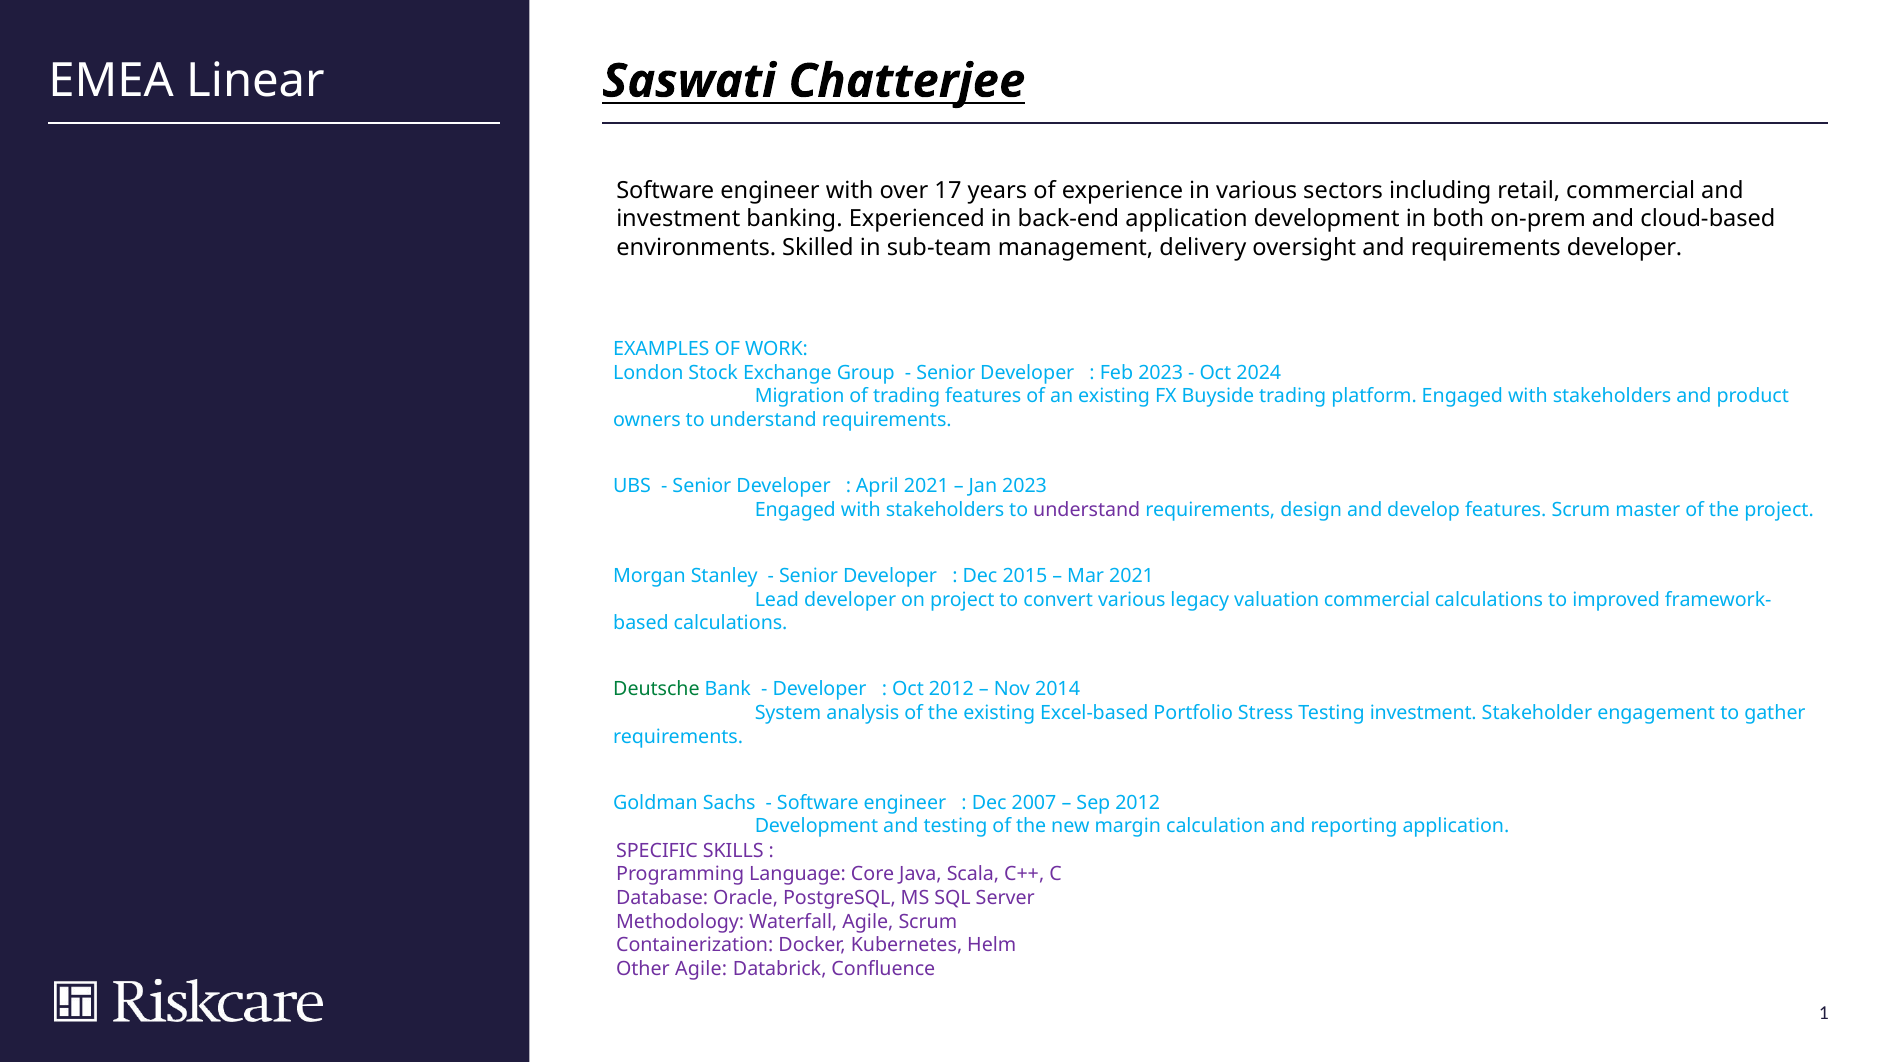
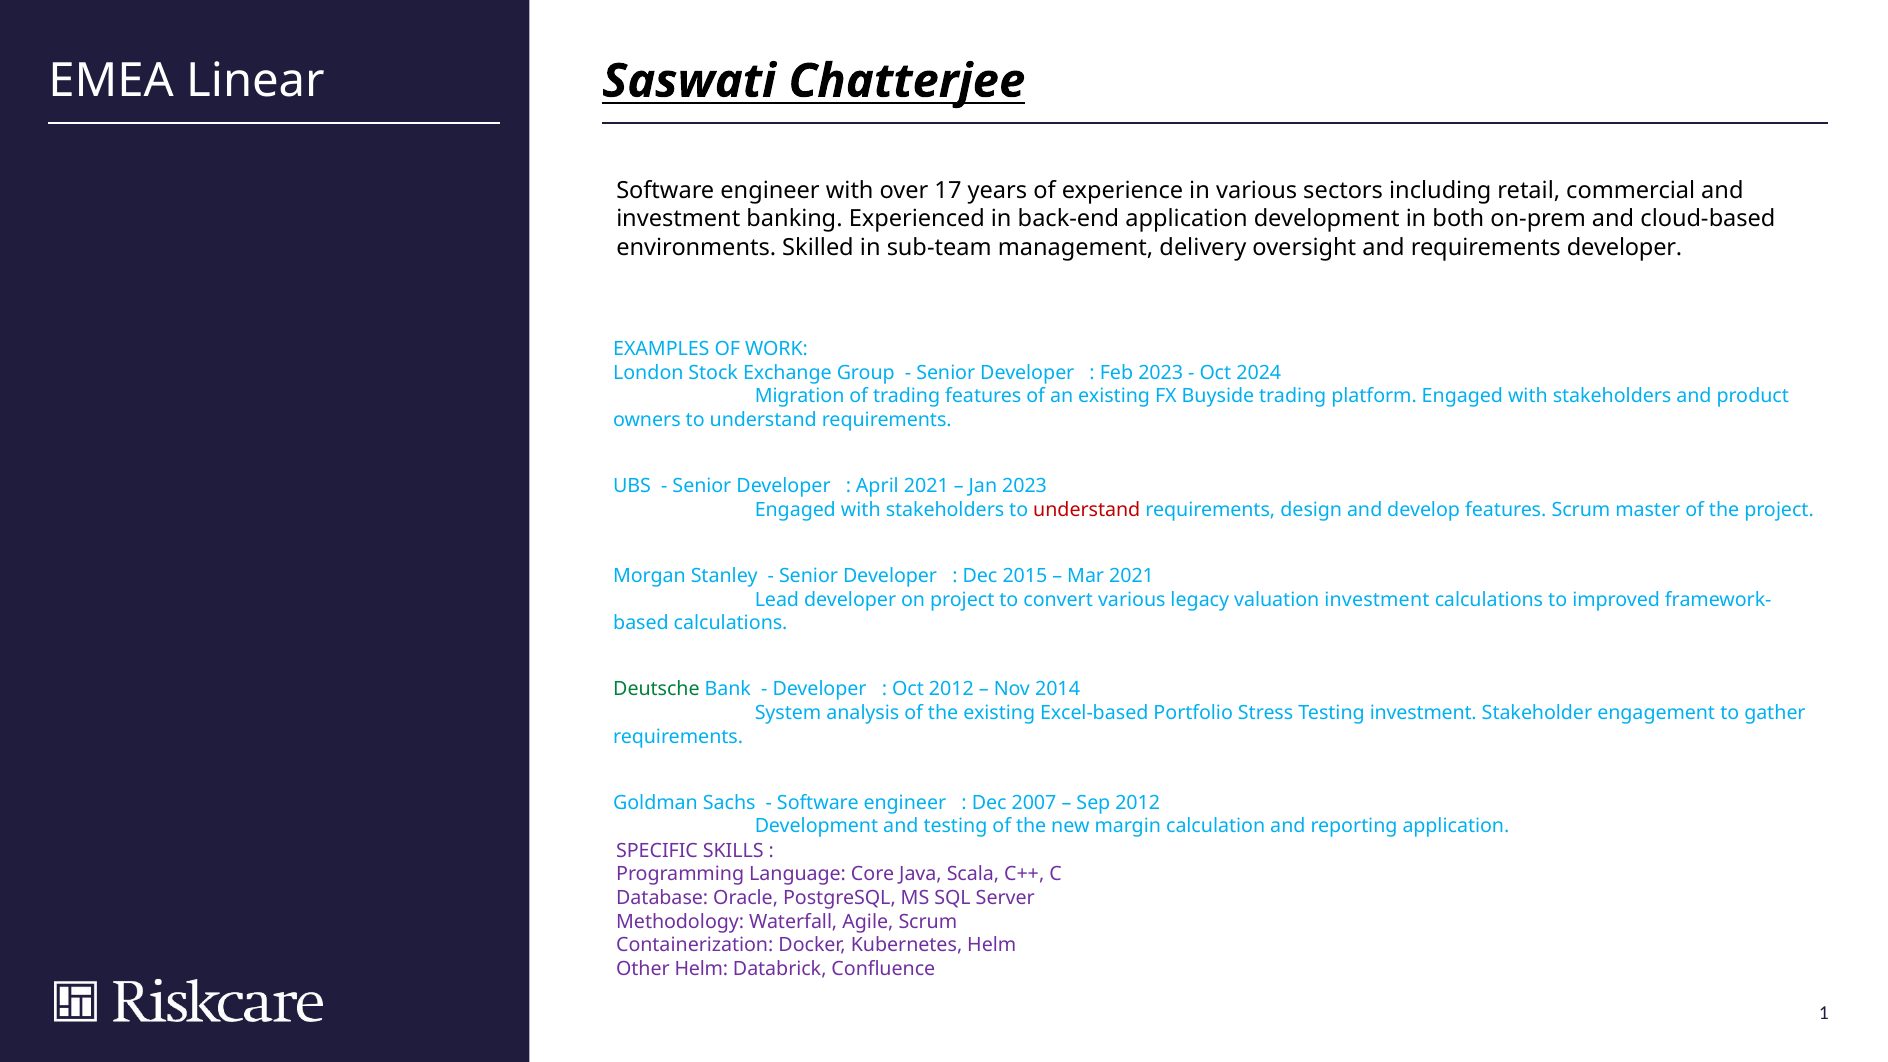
understand colour: purple -> red (1087, 510)
valuation commercial: commercial -> investment (1377, 600)
Other Agile: Agile -> Helm (701, 969)
